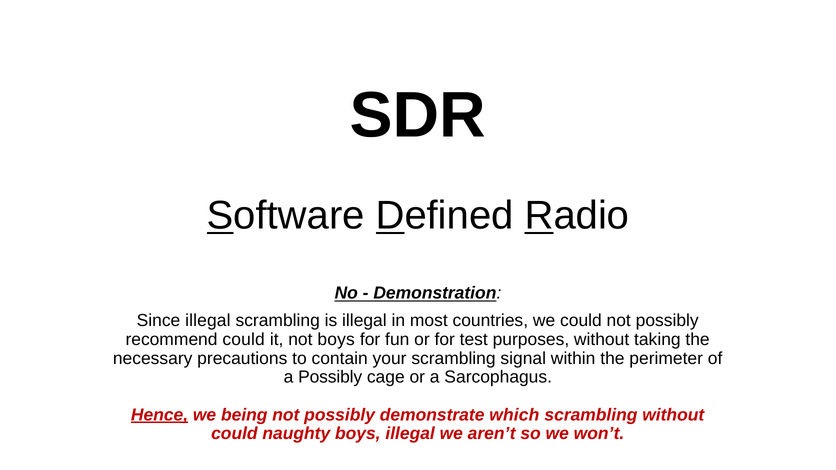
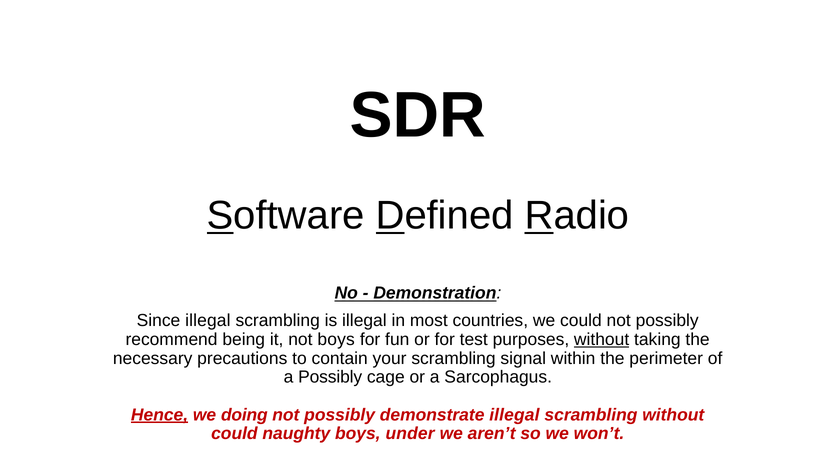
recommend could: could -> being (244, 340)
without underline: none -> present (602, 340)
being: being -> doing (244, 415)
demonstrate which: which -> illegal (514, 415)
boys illegal: illegal -> under (410, 434)
